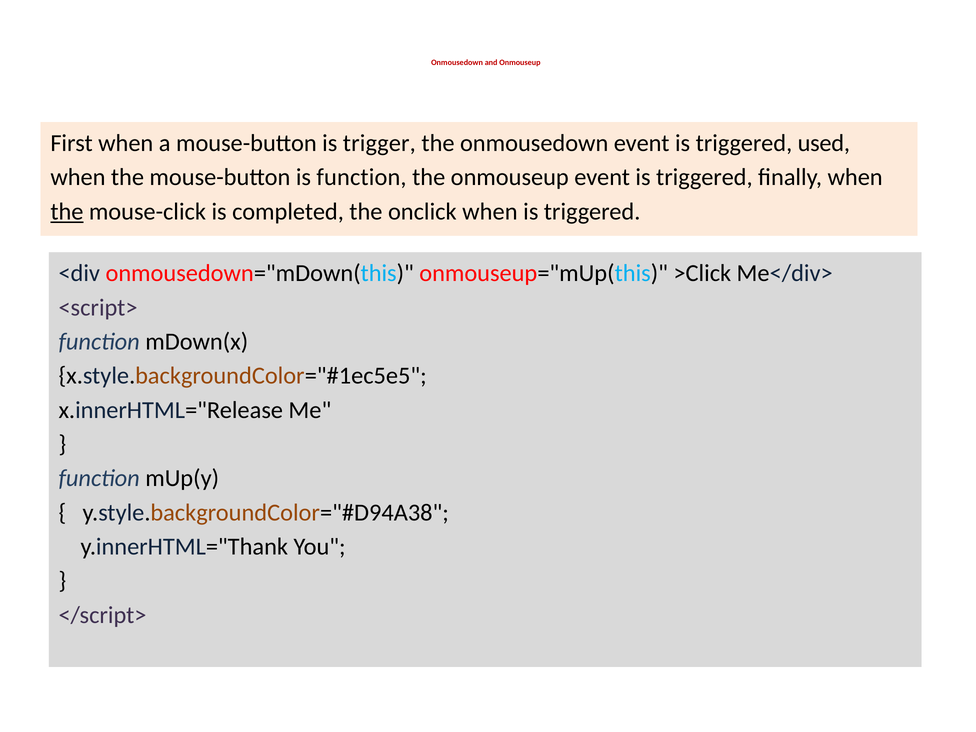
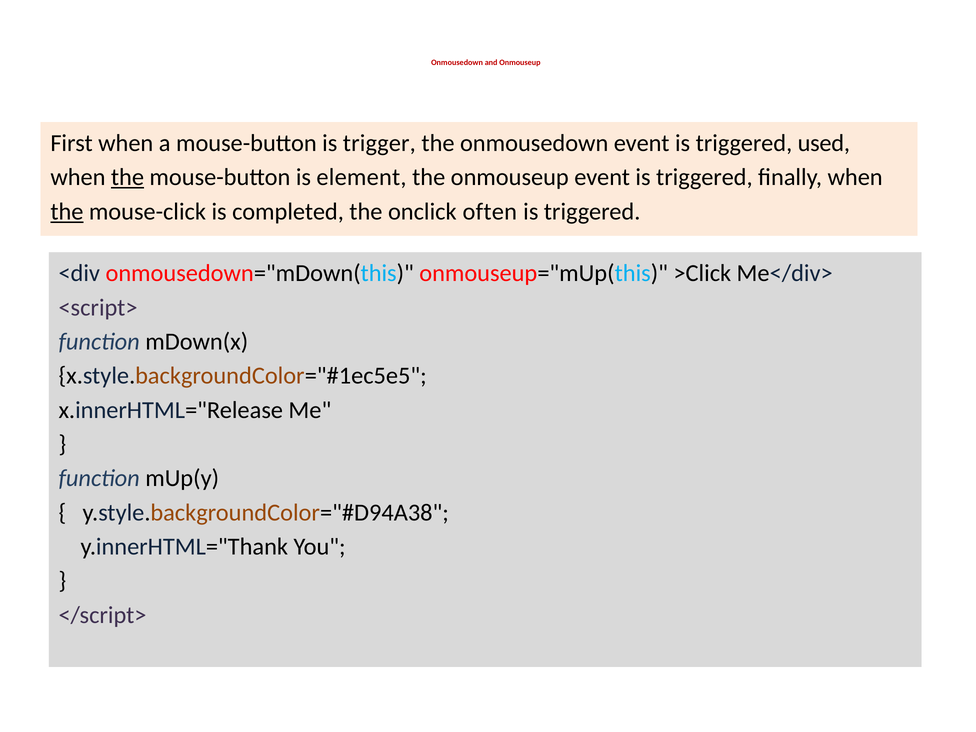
the underline: none -> present (128, 177)
is function: function -> element (361, 177)
onclick when: when -> often (490, 212)
